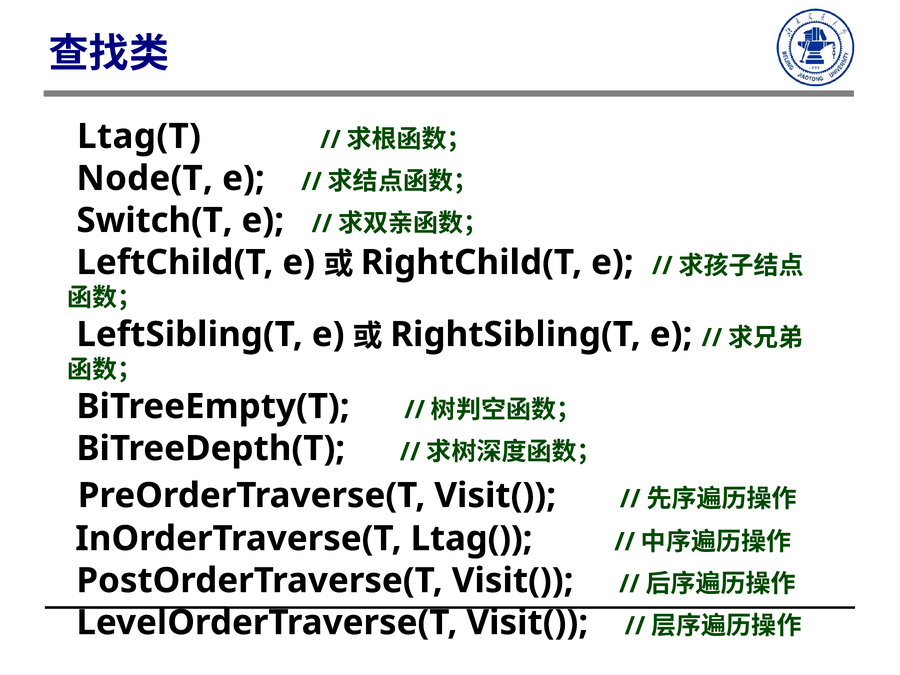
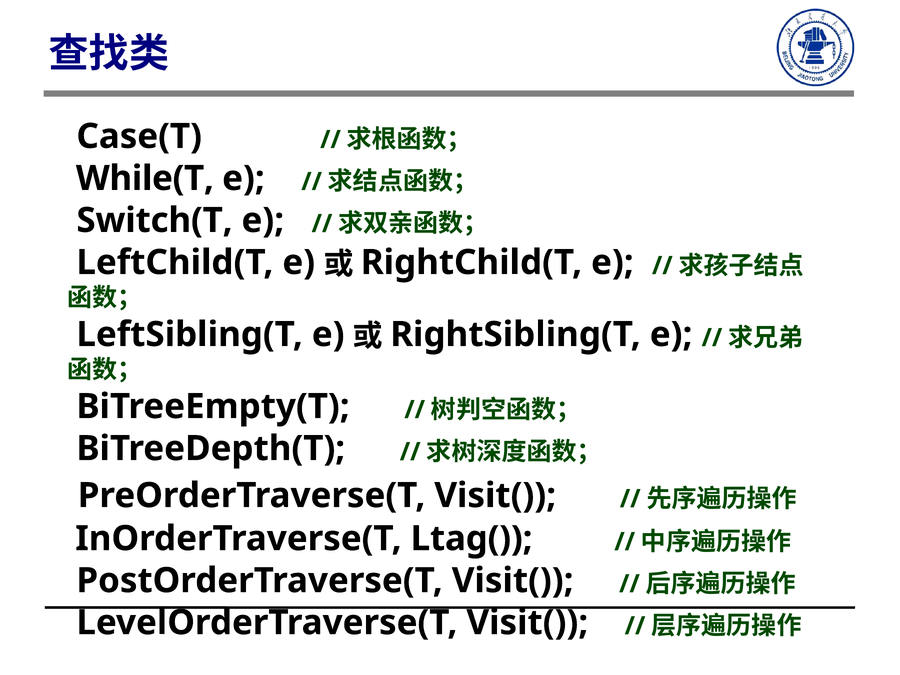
Ltag(T: Ltag(T -> Case(T (139, 136)
Node(T: Node(T -> While(T (145, 178)
